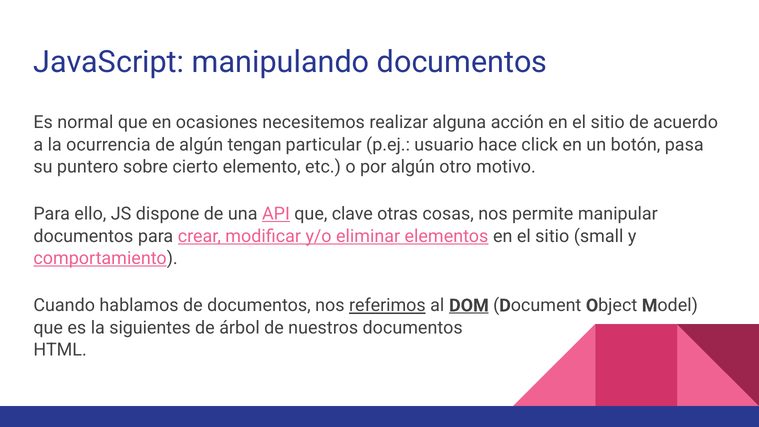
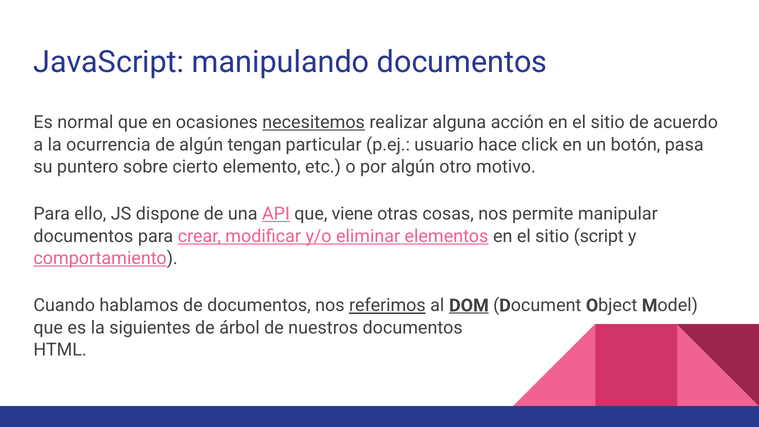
necesitemos underline: none -> present (314, 122)
clave: clave -> viene (352, 214)
small: small -> script (599, 236)
